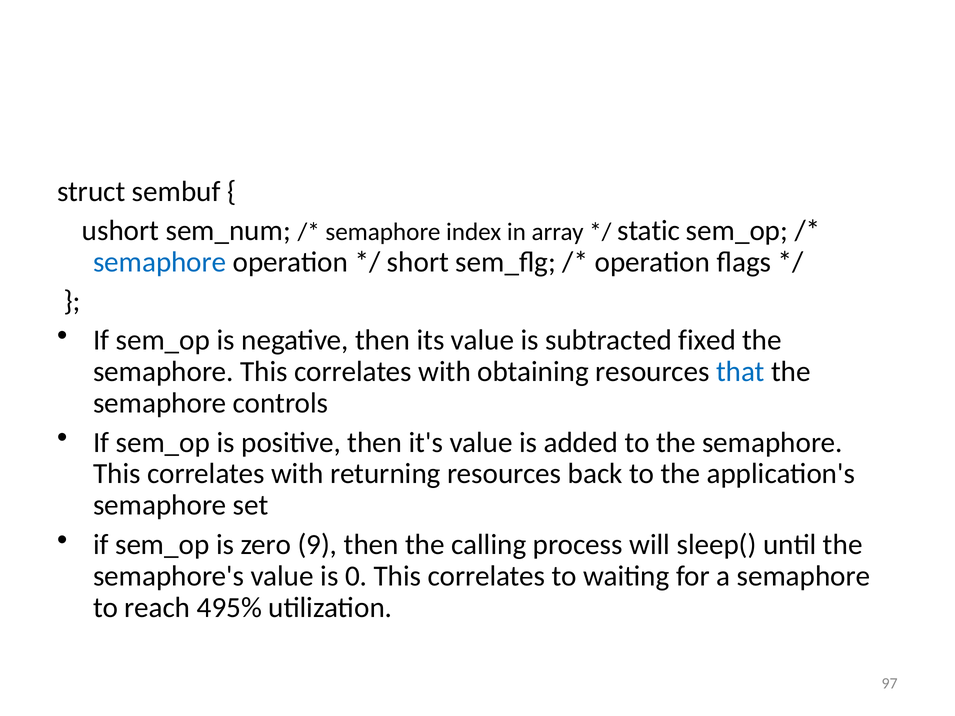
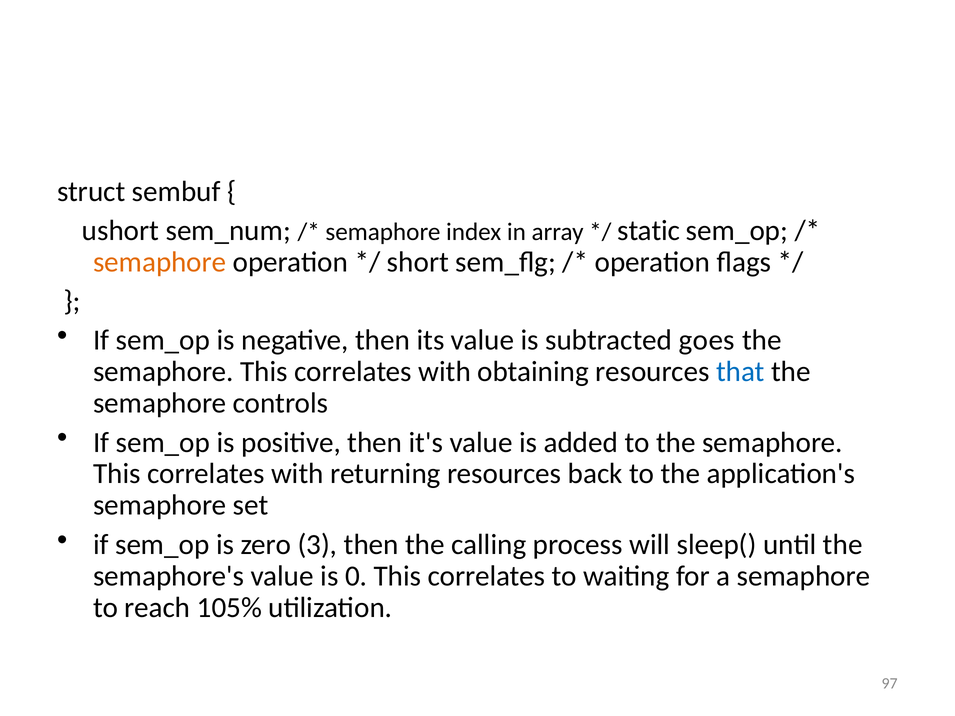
semaphore colour: blue -> orange (160, 262)
fixed: fixed -> goes (707, 340)
9: 9 -> 3 (317, 545)
495%: 495% -> 105% (229, 608)
